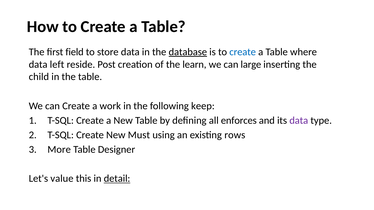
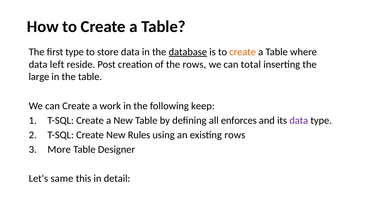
first field: field -> type (75, 52)
create colour: blue -> orange (243, 52)
the learn: learn -> rows (194, 64)
large: large -> total (251, 64)
child: child -> large (39, 77)
Must: Must -> Rules (139, 135)
value: value -> same (62, 179)
detail underline: present -> none (117, 179)
